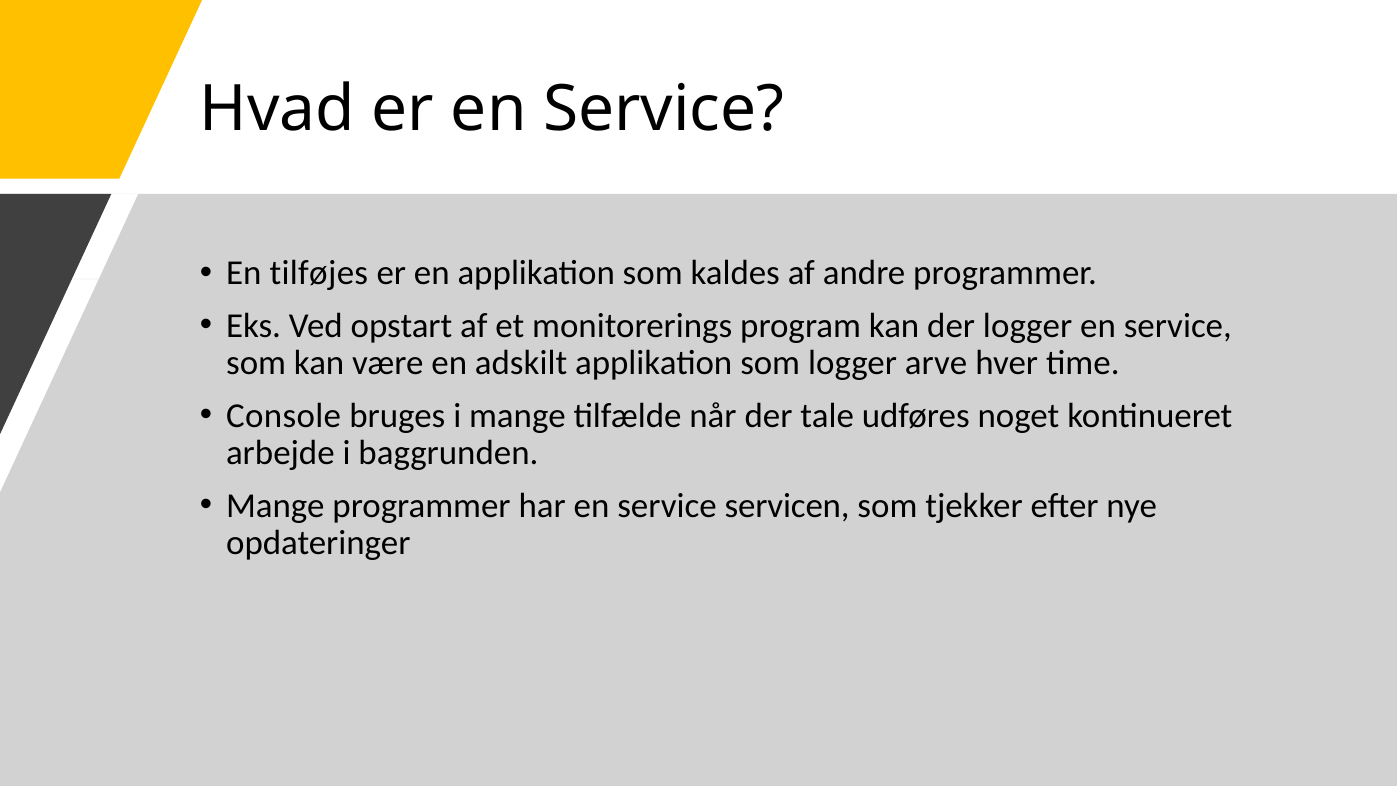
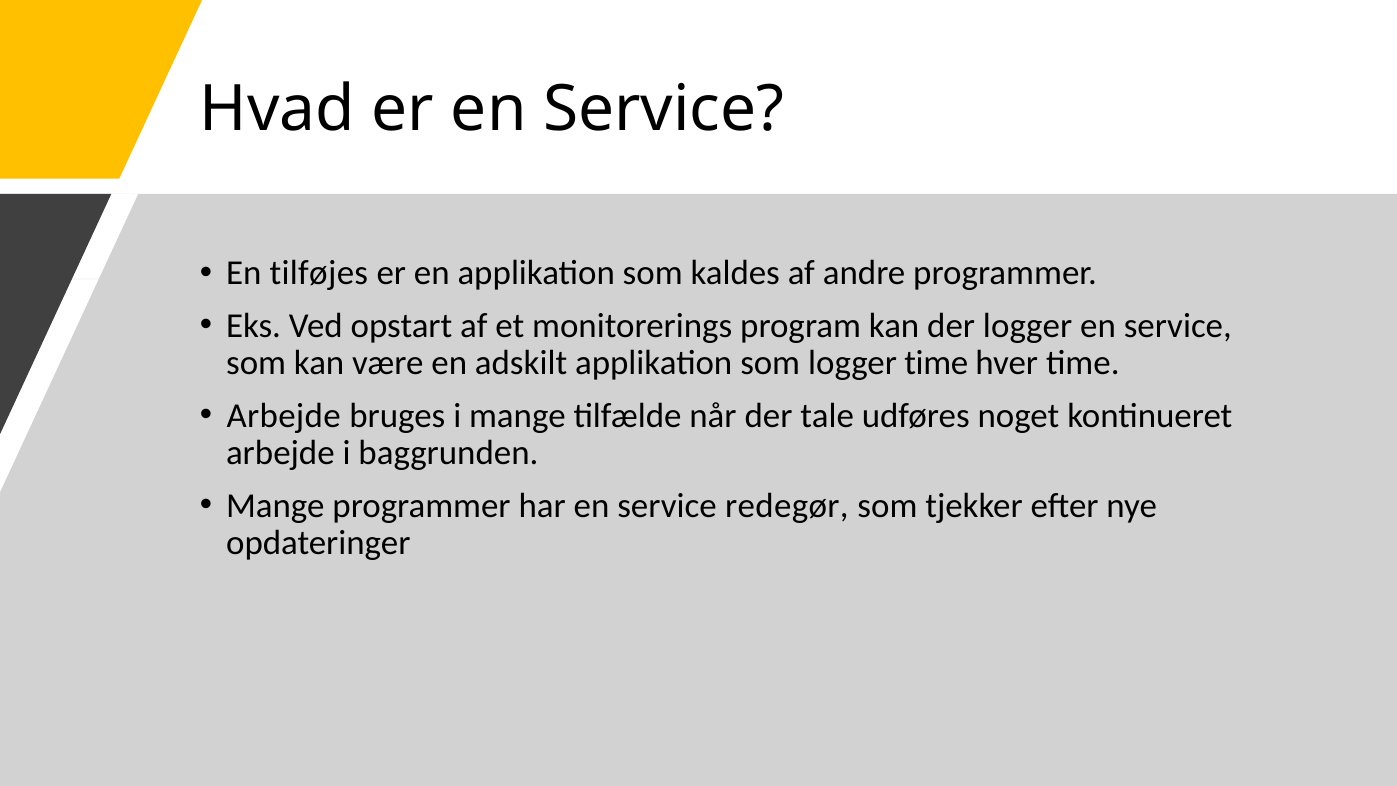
logger arve: arve -> time (936, 363)
Console: Console -> Arbejde (284, 415)
servicen: servicen -> redegør (787, 505)
